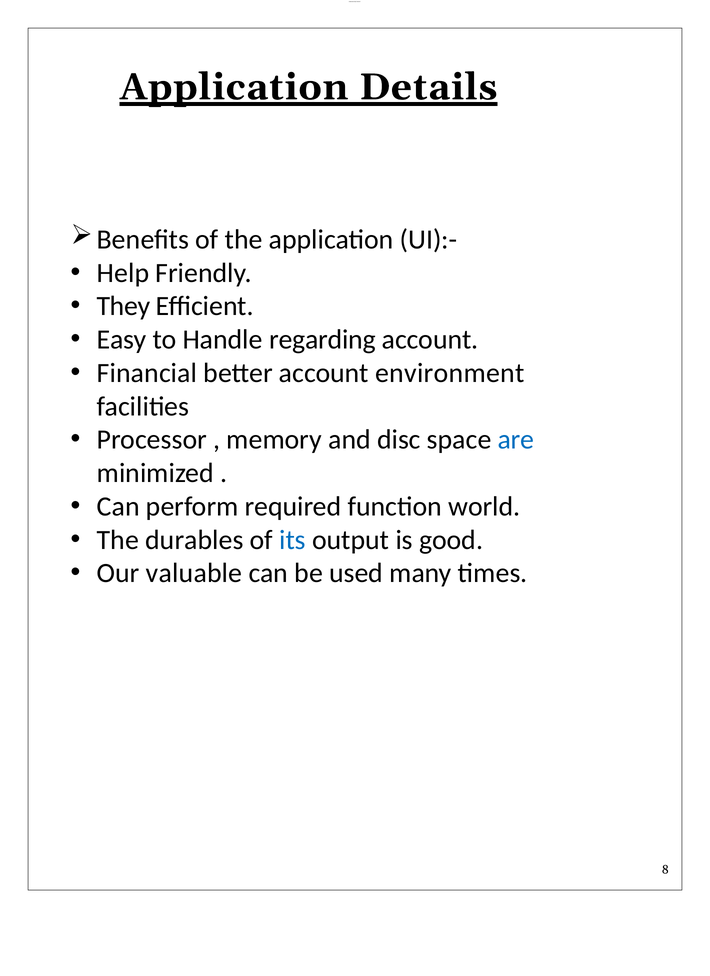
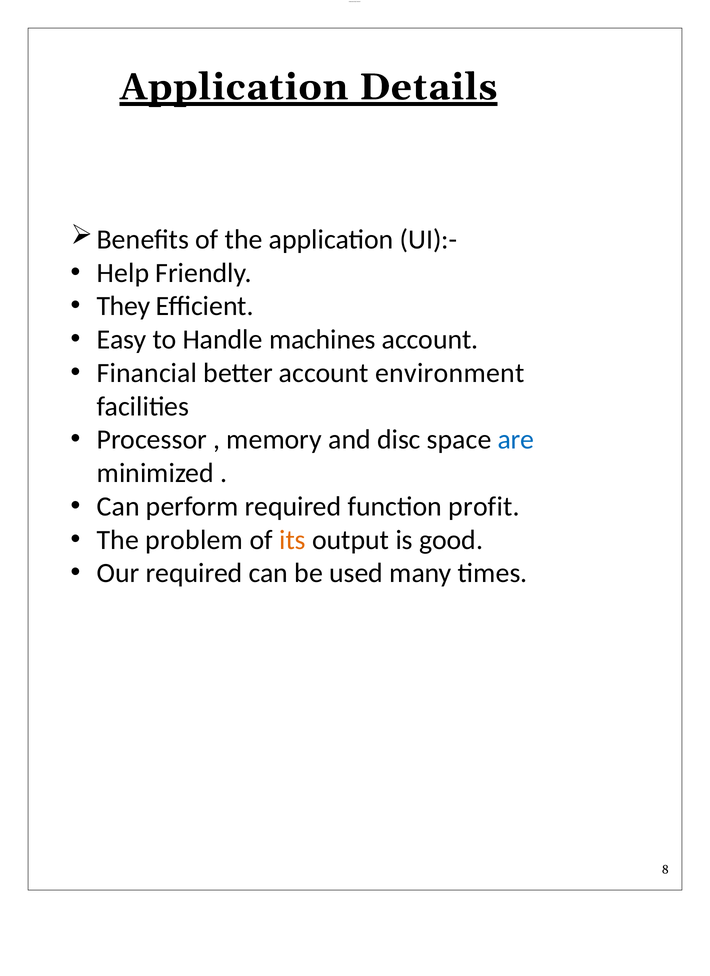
regarding: regarding -> machines (322, 340)
world: world -> profit (484, 507)
durables: durables -> problem (194, 540)
its colour: blue -> orange (293, 540)
Our valuable: valuable -> required (194, 574)
